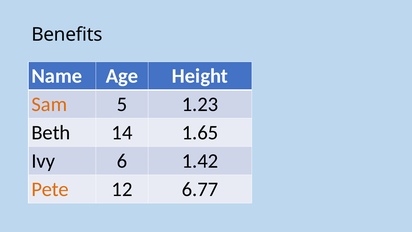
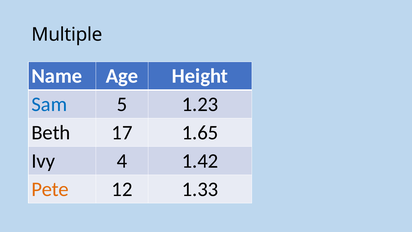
Benefits: Benefits -> Multiple (67, 35)
Sam colour: orange -> blue (49, 104)
14: 14 -> 17 (122, 133)
6: 6 -> 4 (122, 161)
6.77: 6.77 -> 1.33 (200, 189)
